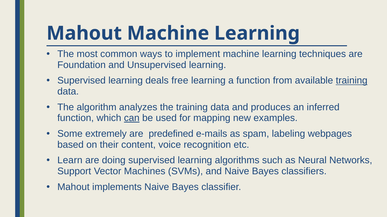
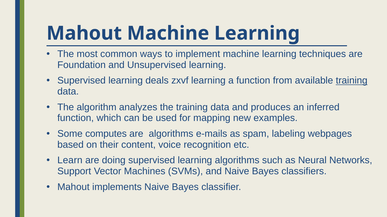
free: free -> zxvf (180, 81)
can underline: present -> none (132, 118)
extremely: extremely -> computes (106, 134)
are predefined: predefined -> algorithms (171, 134)
